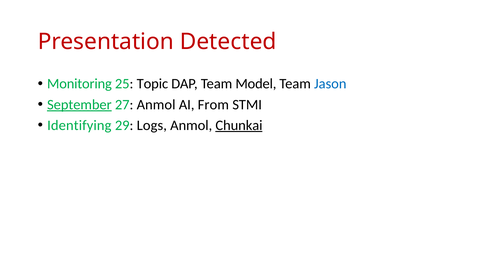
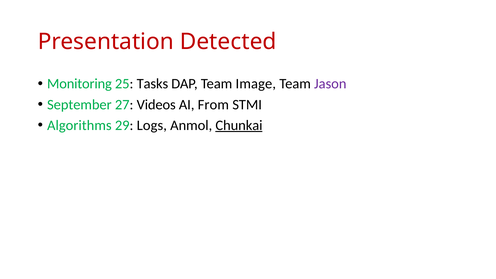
Topic: Topic -> Tasks (152, 84)
Model: Model -> Image (256, 84)
Jason colour: blue -> purple (330, 84)
September underline: present -> none (79, 105)
27 Anmol: Anmol -> Videos (156, 105)
Identifying: Identifying -> Algorithms (79, 125)
